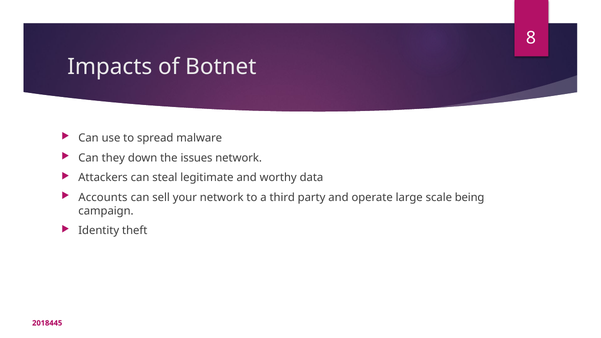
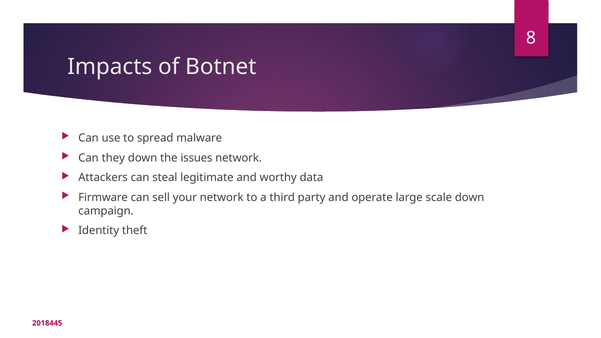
Accounts: Accounts -> Firmware (103, 198)
scale being: being -> down (470, 198)
